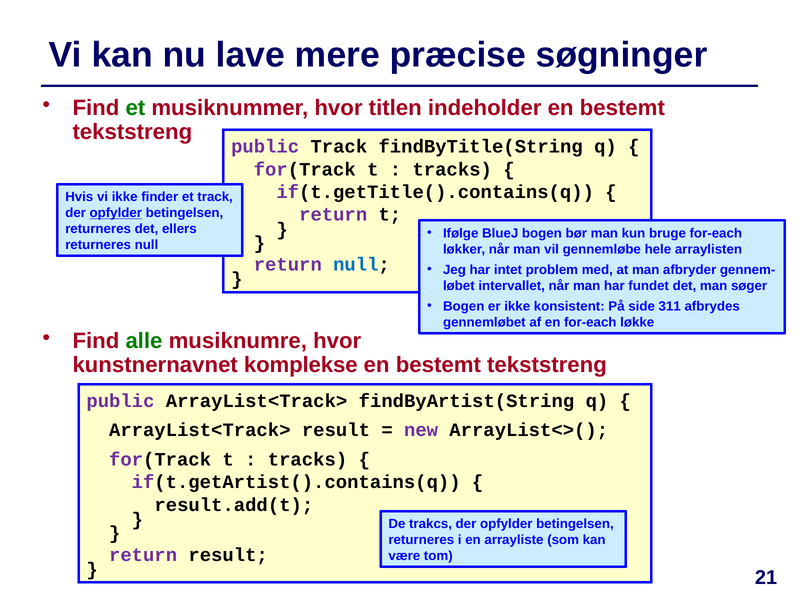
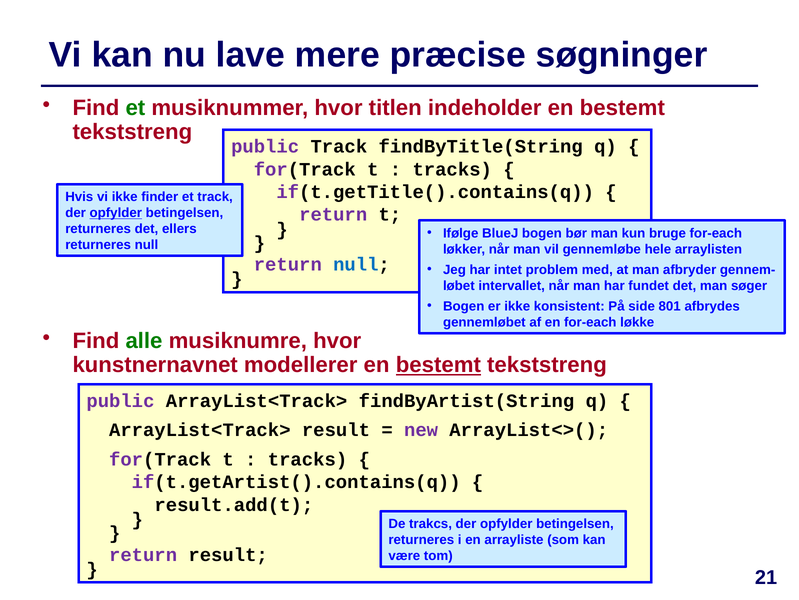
311: 311 -> 801 (670, 306)
komplekse: komplekse -> modellerer (301, 365)
bestemt underline: none -> present (438, 365)
